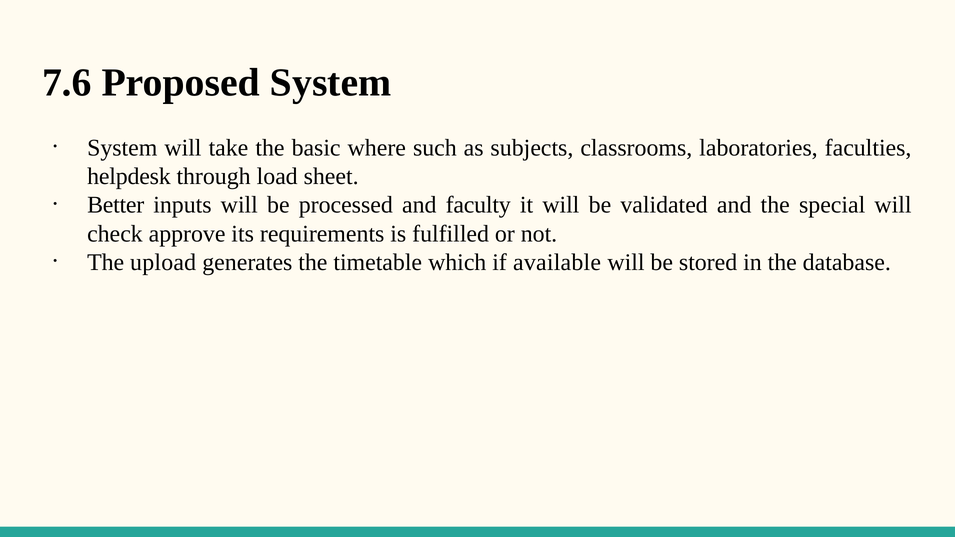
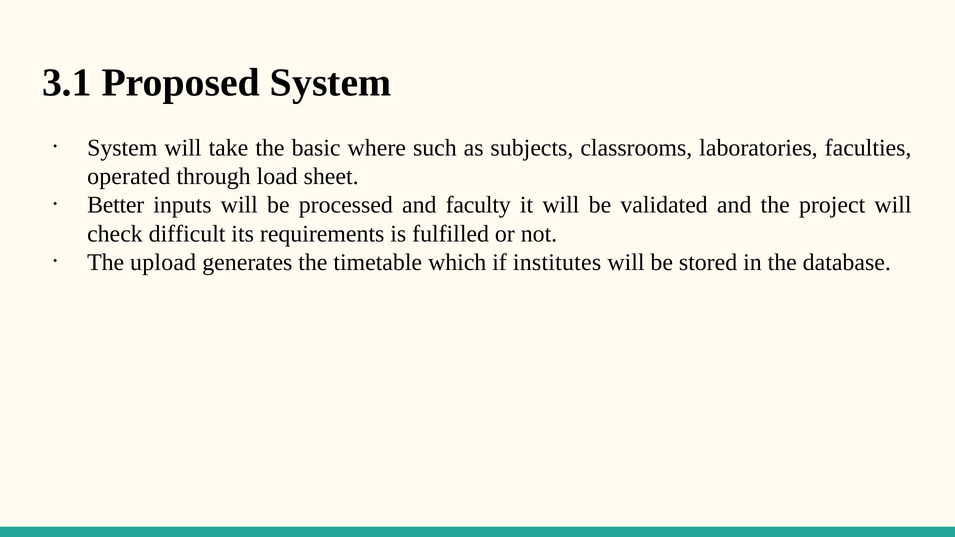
7.6: 7.6 -> 3.1 (67, 83)
helpdesk: helpdesk -> operated (129, 177)
special: special -> project (832, 205)
approve: approve -> difficult (187, 234)
available: available -> institutes (557, 262)
